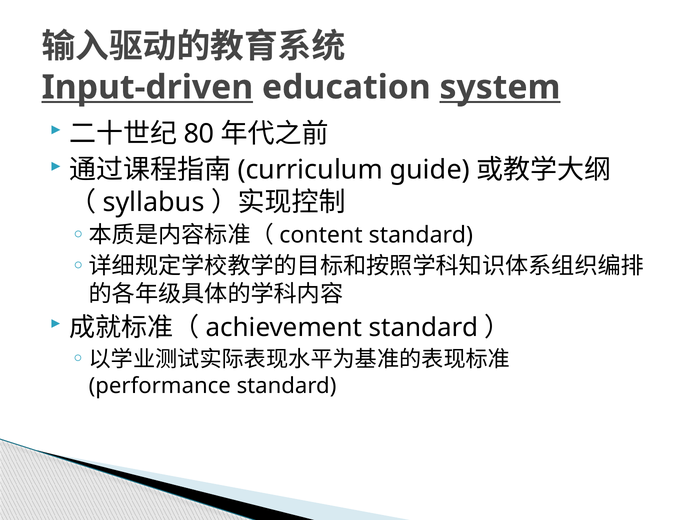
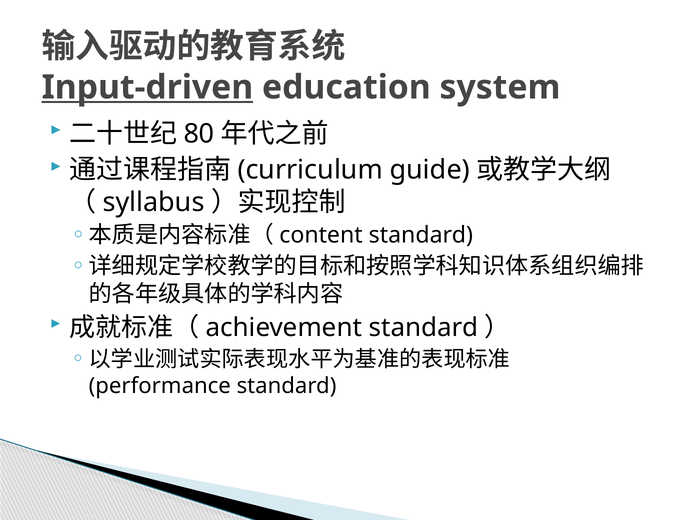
system underline: present -> none (500, 87)
